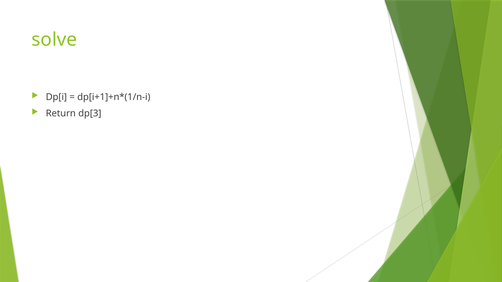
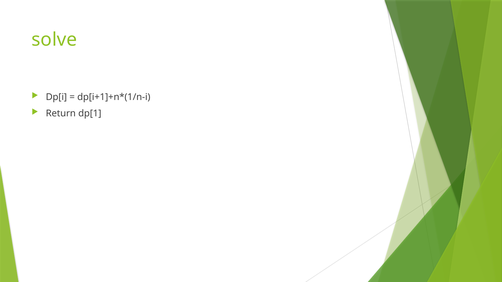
dp[3: dp[3 -> dp[1 (90, 114)
